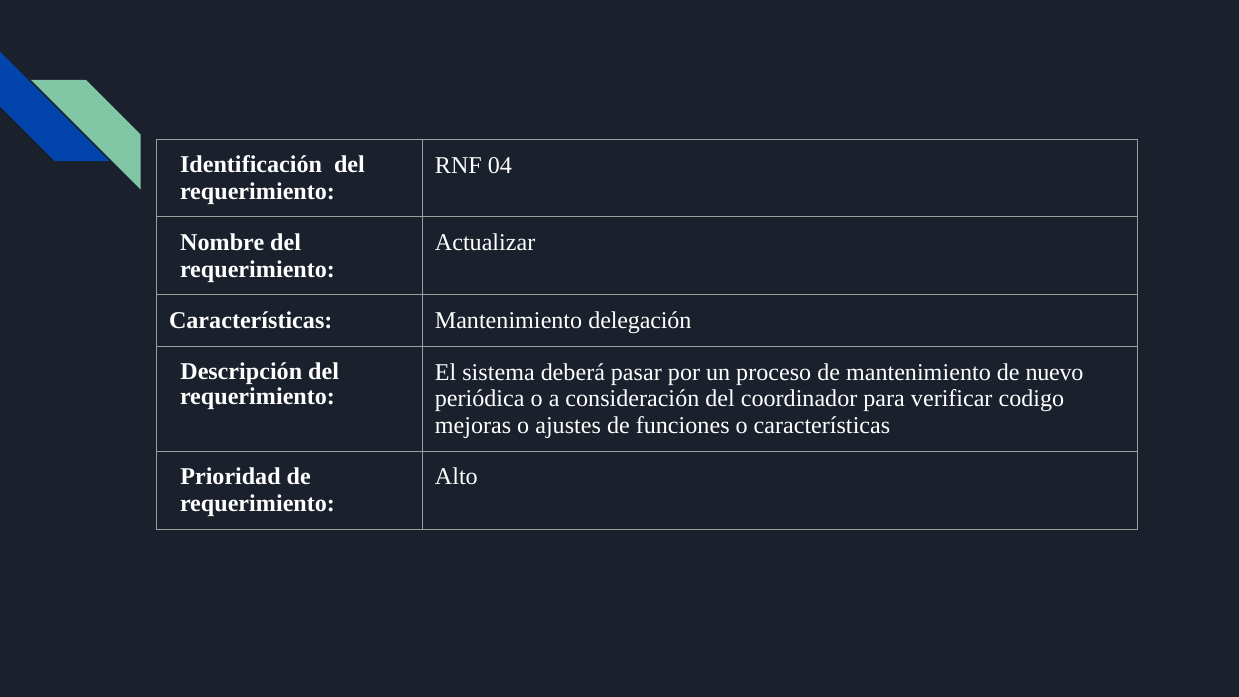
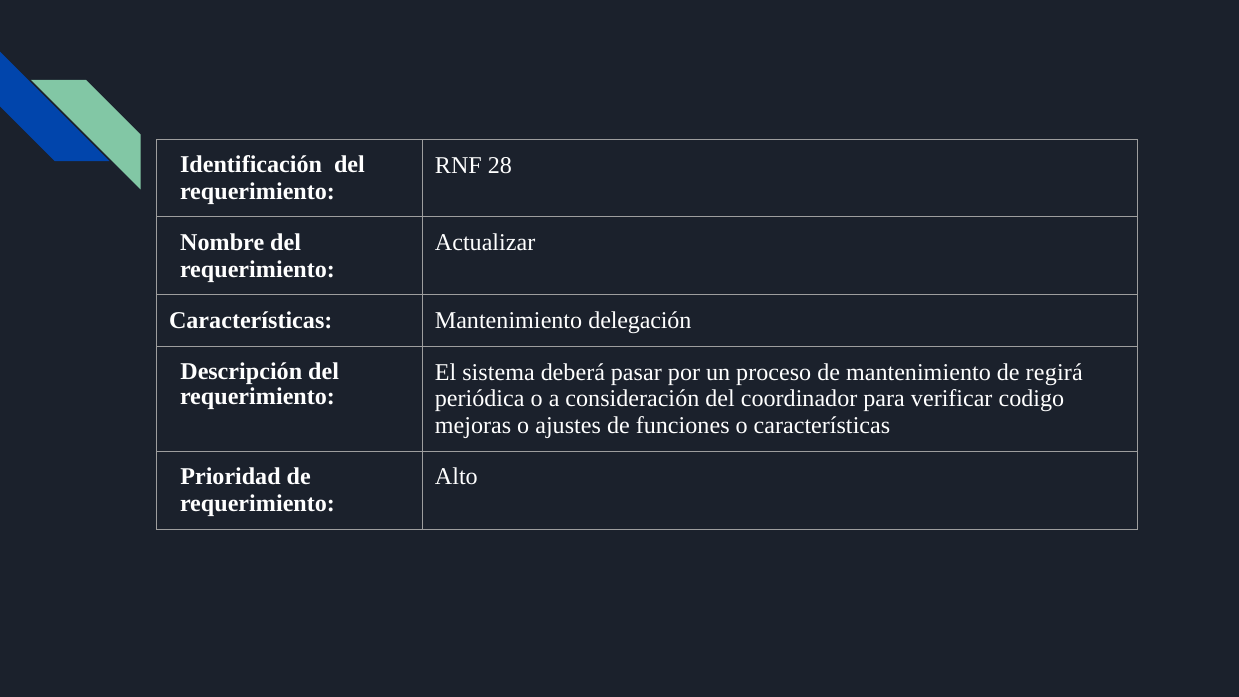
04: 04 -> 28 (500, 166)
nuevo: nuevo -> regirá (1054, 372)
